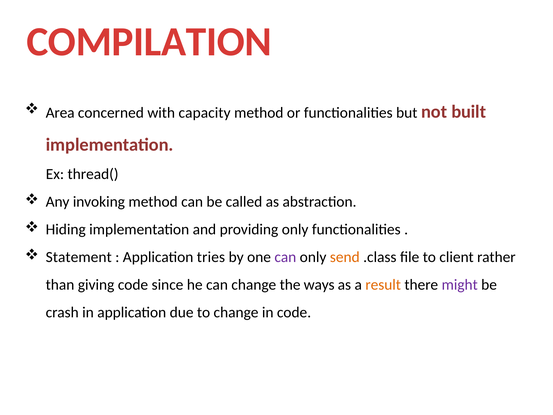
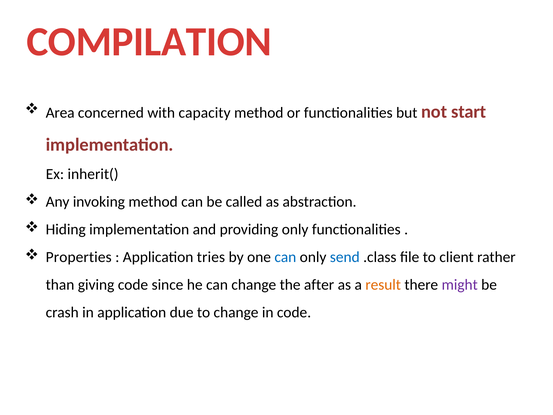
built: built -> start (469, 112)
thread(: thread( -> inherit( (93, 174)
Statement: Statement -> Properties (79, 257)
can colour: purple -> blue (285, 257)
send colour: orange -> blue (345, 257)
ways: ways -> after (319, 285)
